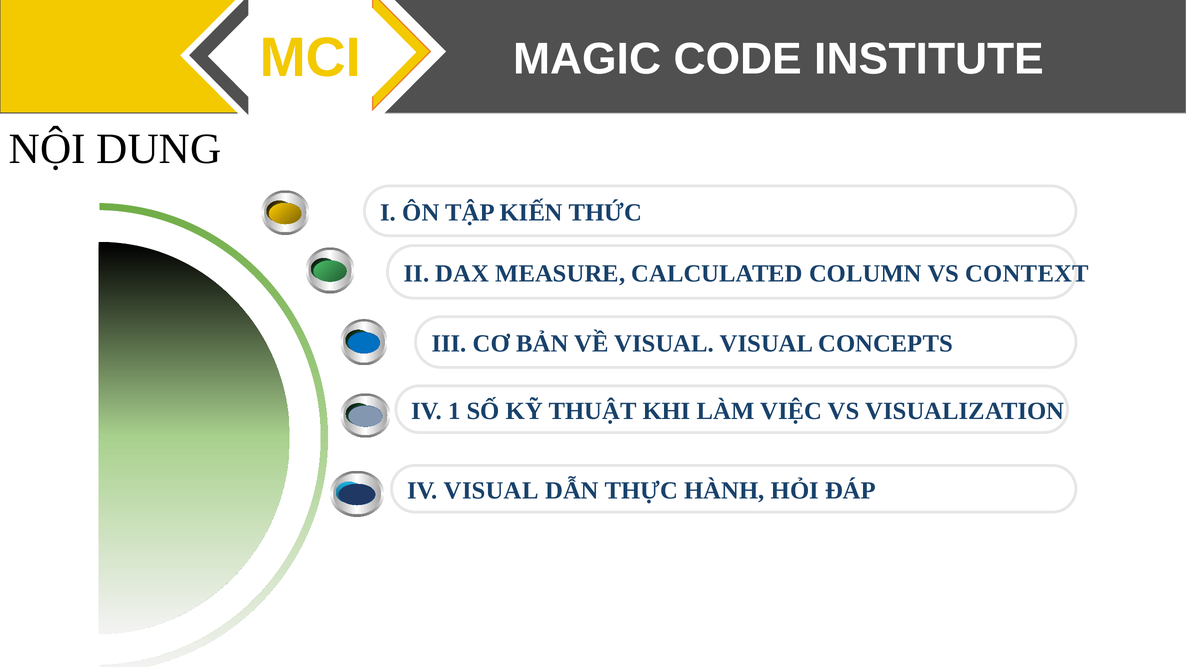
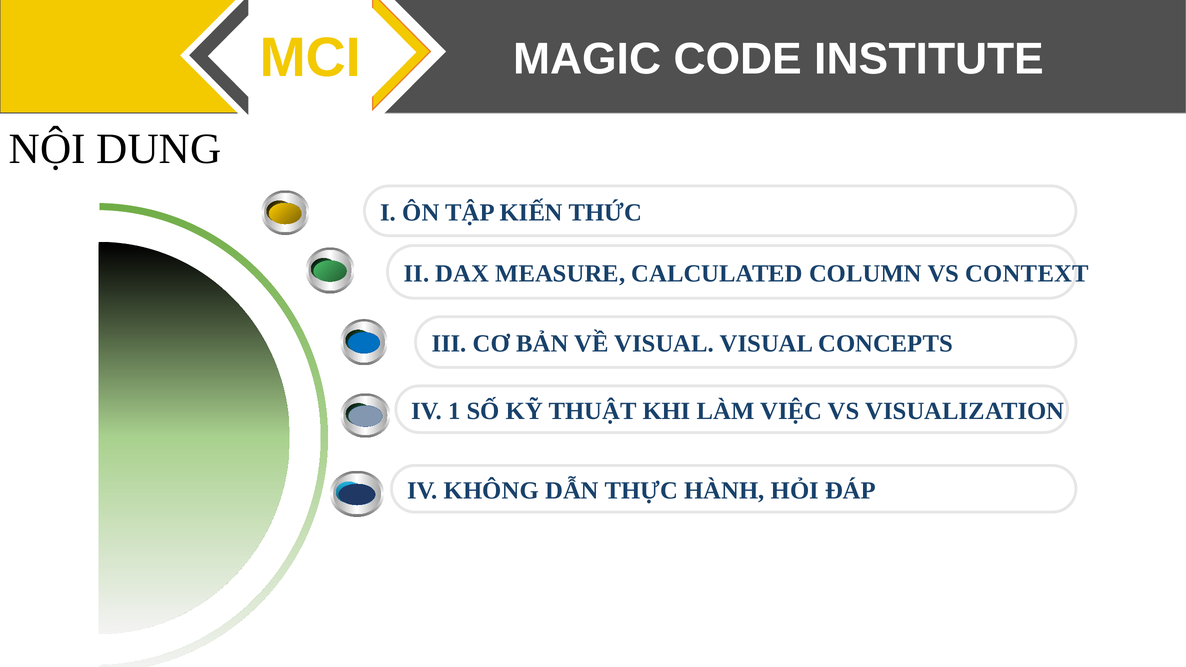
IV VISUAL: VISUAL -> KHÔNG (491, 491)
